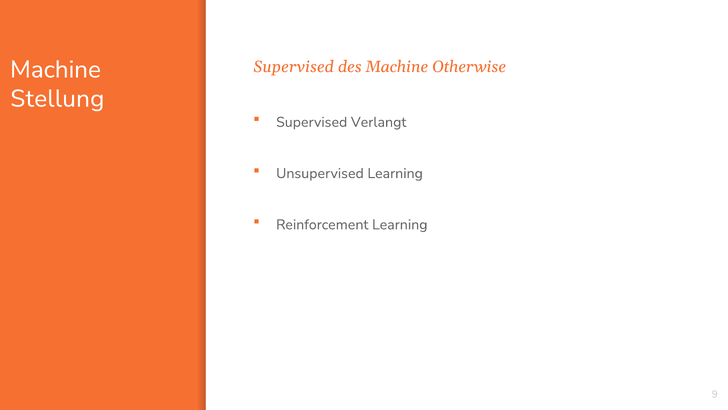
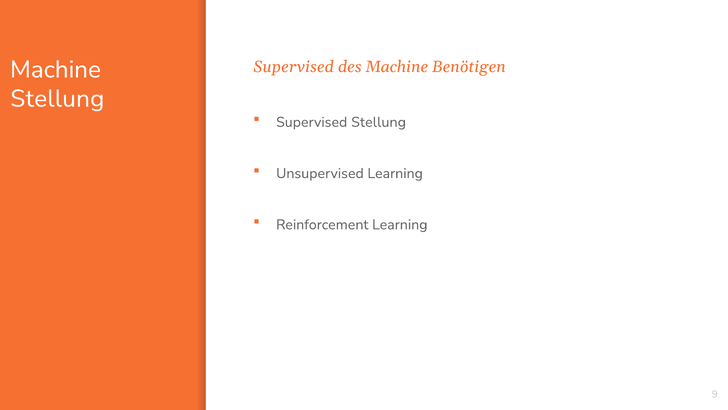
Otherwise: Otherwise -> Benötigen (469, 67)
Supervised Verlangt: Verlangt -> Stellung (379, 122)
